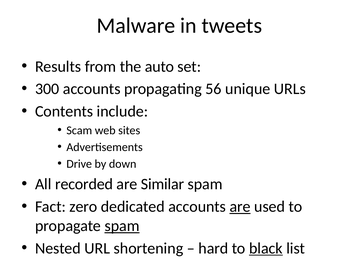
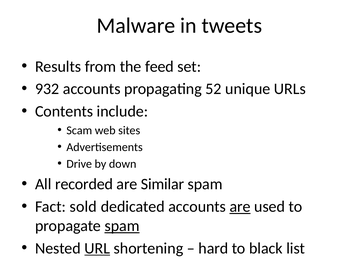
auto: auto -> feed (159, 66)
300: 300 -> 932 (47, 89)
56: 56 -> 52 (213, 89)
zero: zero -> sold (83, 206)
URL underline: none -> present (97, 248)
black underline: present -> none (266, 248)
